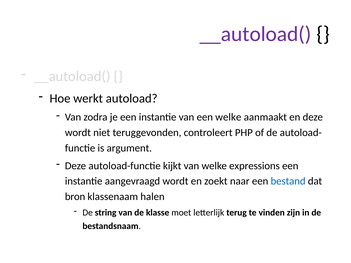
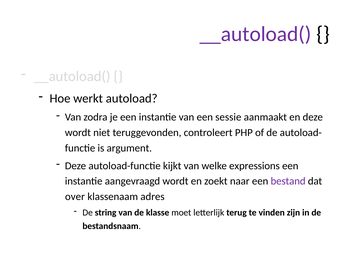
een welke: welke -> sessie (228, 117)
bestand colour: blue -> purple (288, 181)
bron: bron -> over (75, 197)
halen: halen -> adres (153, 197)
